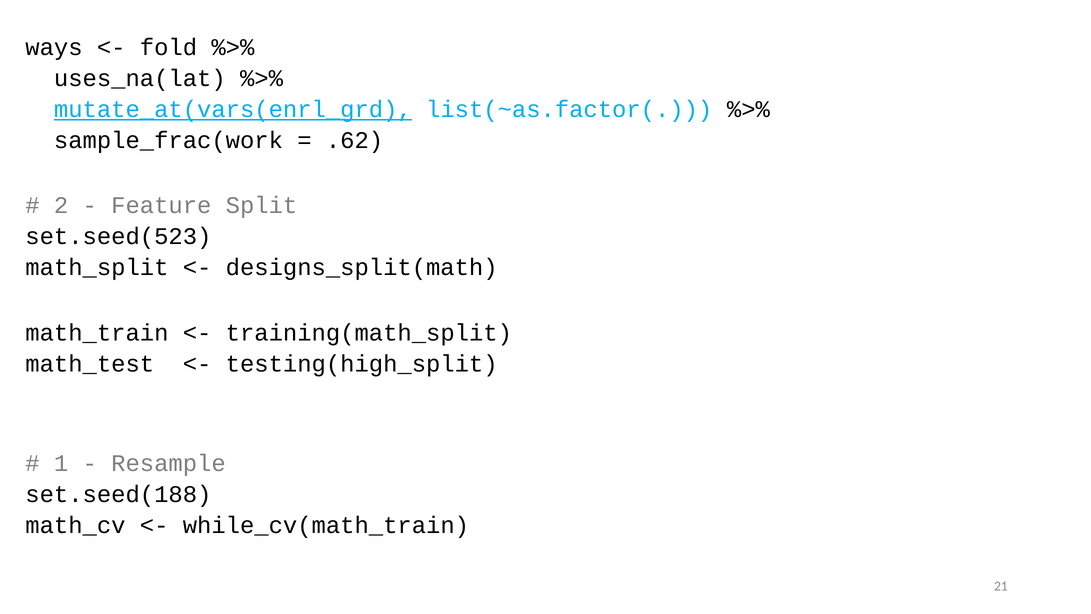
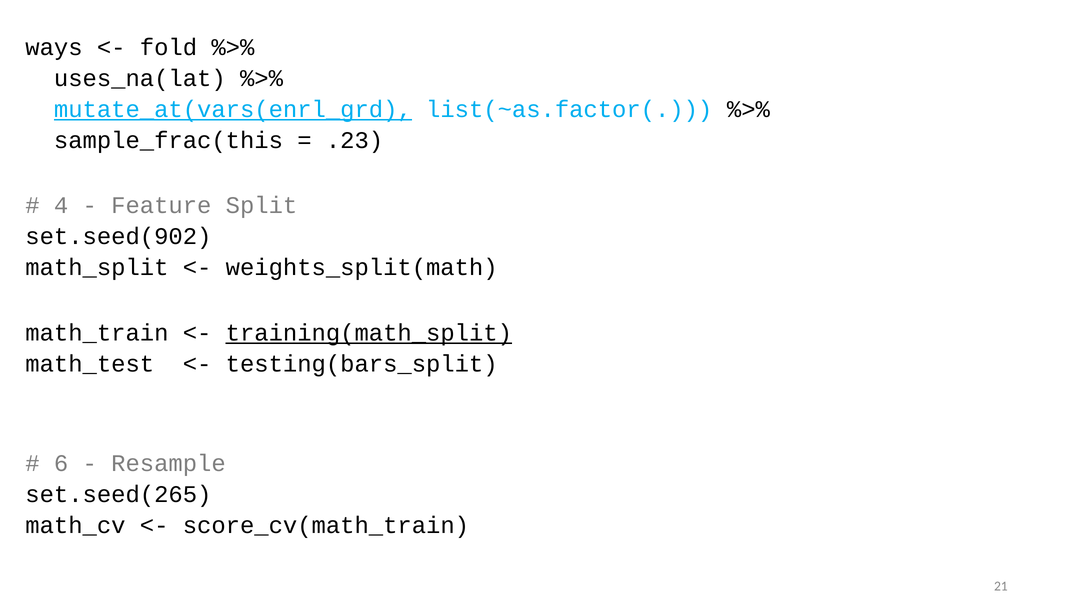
sample_frac(work: sample_frac(work -> sample_frac(this (168, 140)
.62: .62 -> .23 (355, 140)
2: 2 -> 4 (61, 205)
set.seed(523: set.seed(523 -> set.seed(902 (118, 236)
designs_split(math: designs_split(math -> weights_split(math (362, 267)
training(math_split underline: none -> present (369, 333)
testing(high_split: testing(high_split -> testing(bars_split (362, 364)
1: 1 -> 6 (61, 463)
set.seed(188: set.seed(188 -> set.seed(265 (118, 494)
while_cv(math_train: while_cv(math_train -> score_cv(math_train (326, 525)
